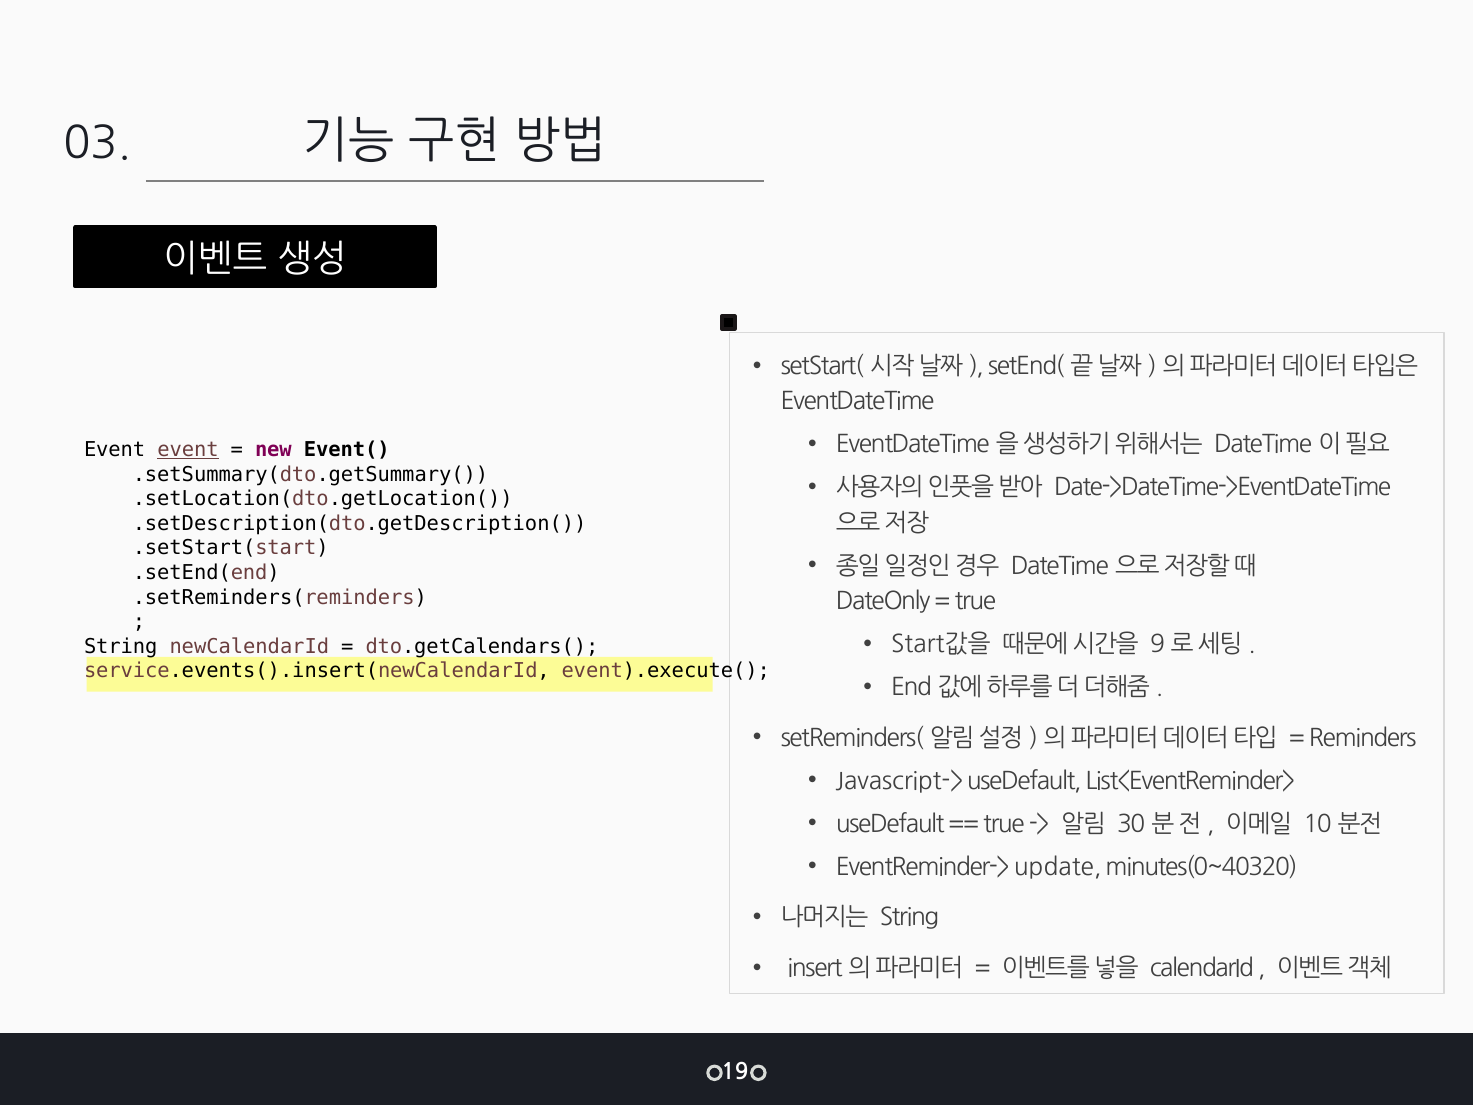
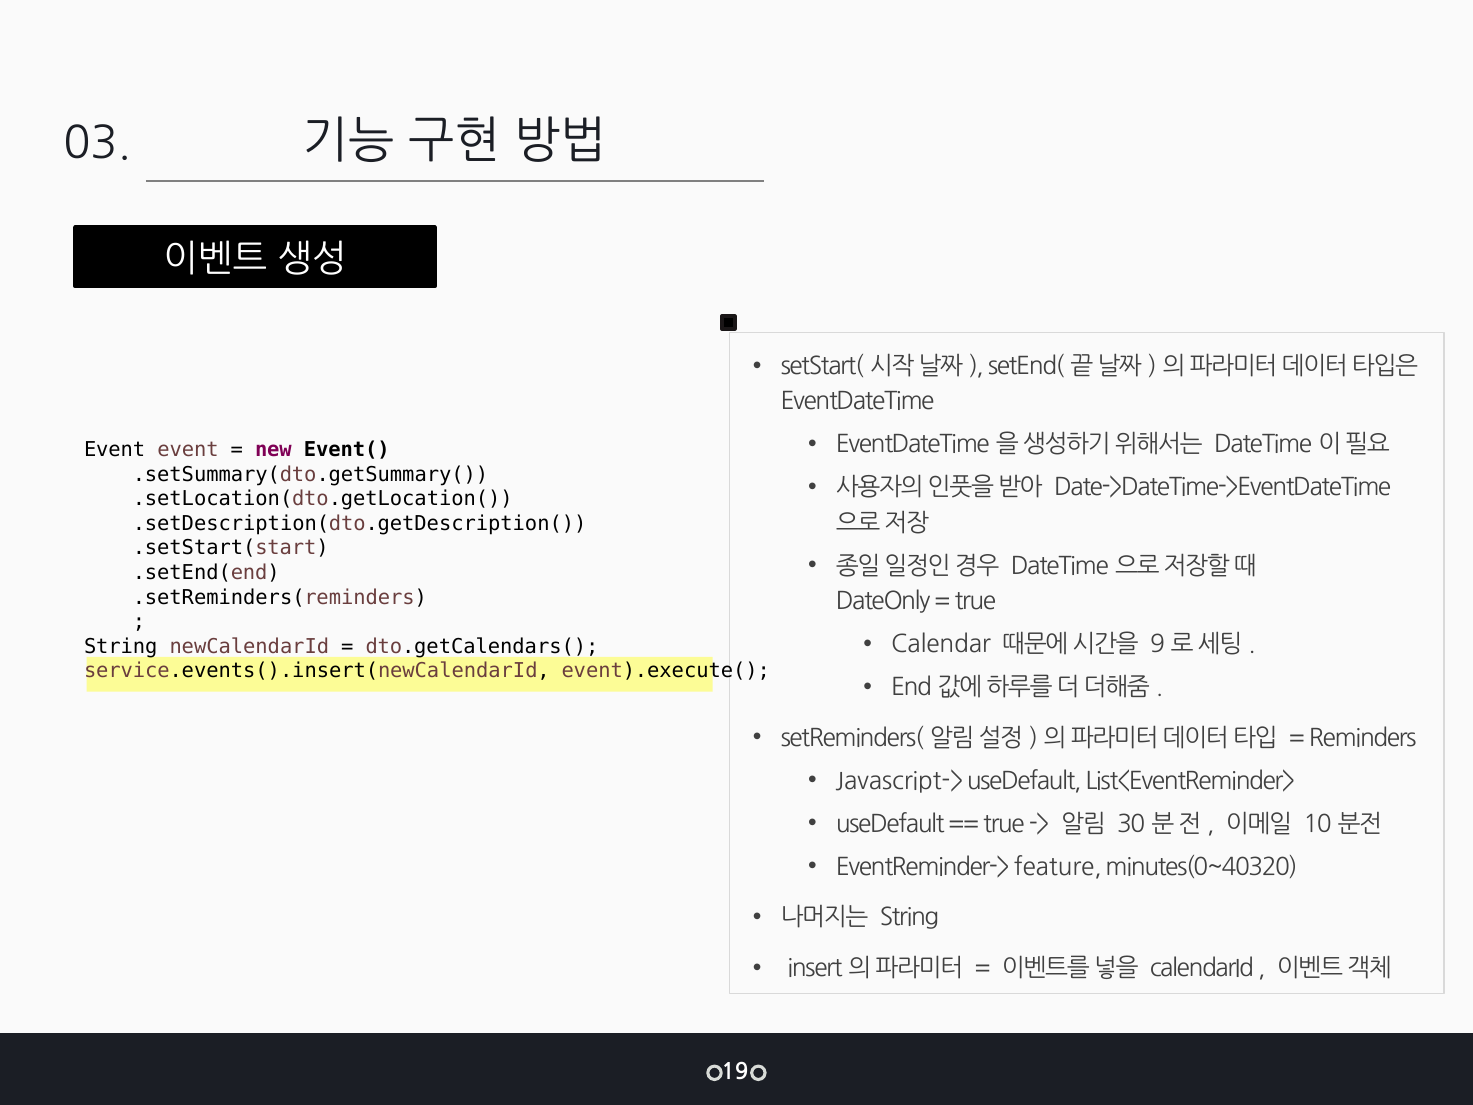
event underline: present -> none (188, 450)
Start값을: Start값을 -> Calendar (941, 644)
update: update -> feature (1058, 867)
